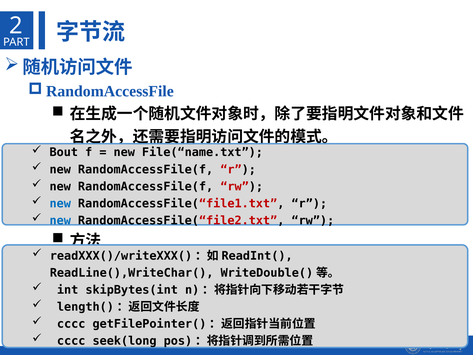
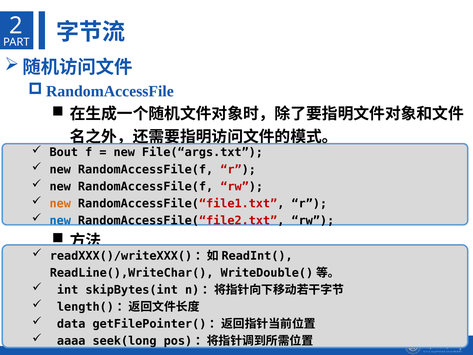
File(“name.txt: File(“name.txt -> File(“args.txt (202, 152)
new colour: blue -> orange (60, 203)
cccc: cccc -> data (71, 324)
cccc: cccc -> aaaa (71, 341)
